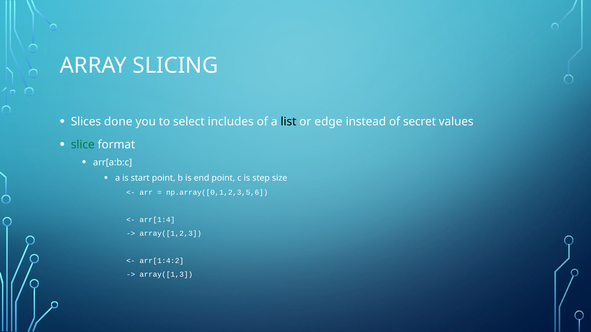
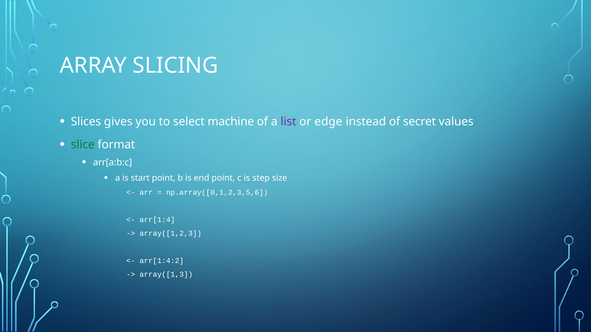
done: done -> gives (118, 122)
includes: includes -> machine (231, 122)
list colour: black -> purple (288, 122)
